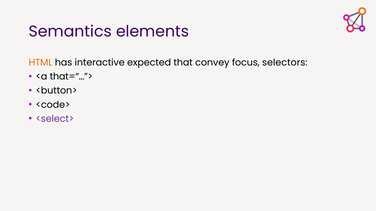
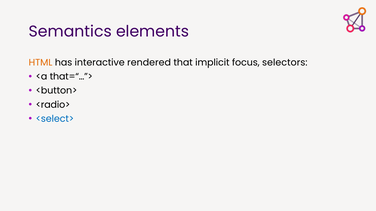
expected: expected -> rendered (149, 63)
convey: convey -> implicit (212, 63)
<code>: <code> -> <radio> (53, 105)
<select> colour: purple -> blue (55, 119)
